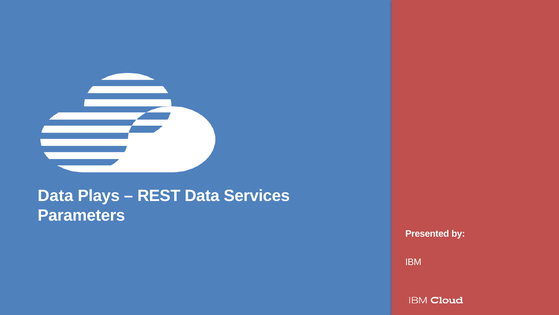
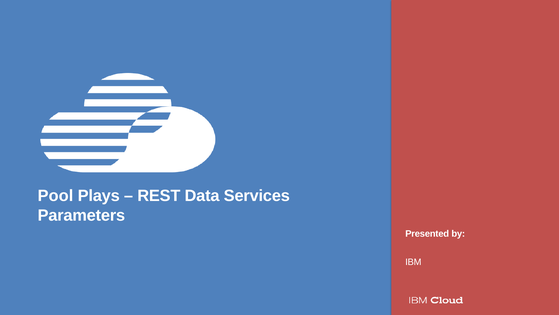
Data: Data -> Pool (55, 195)
